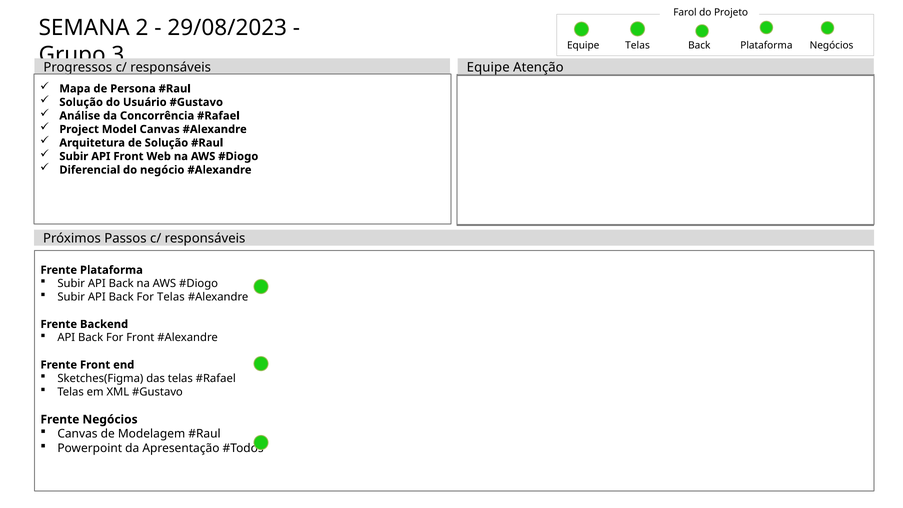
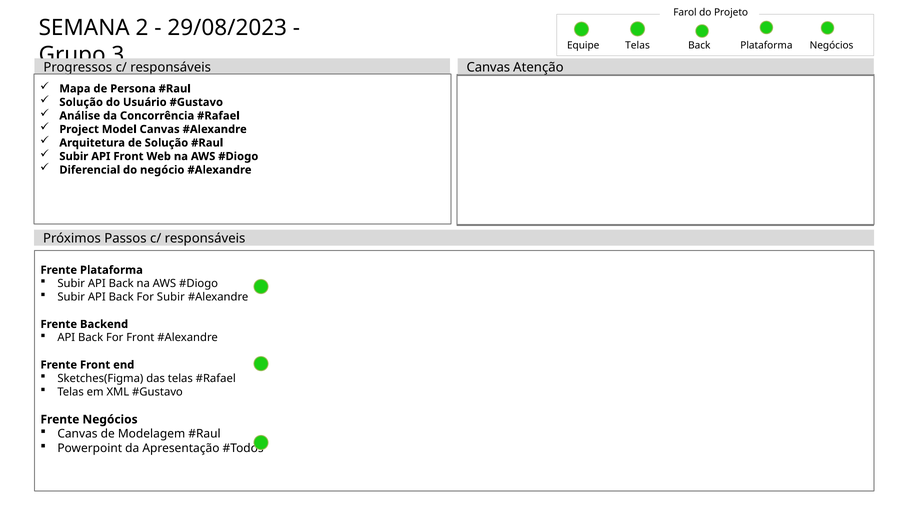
responsáveis Equipe: Equipe -> Canvas (488, 67)
For Telas: Telas -> Subir (171, 297)
